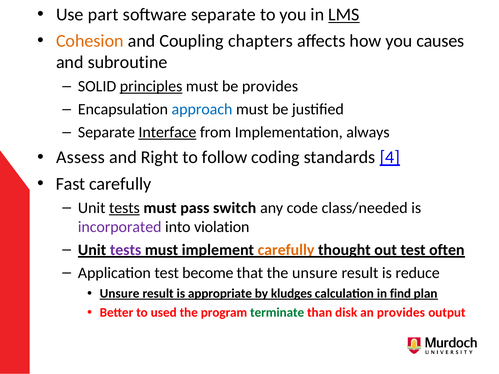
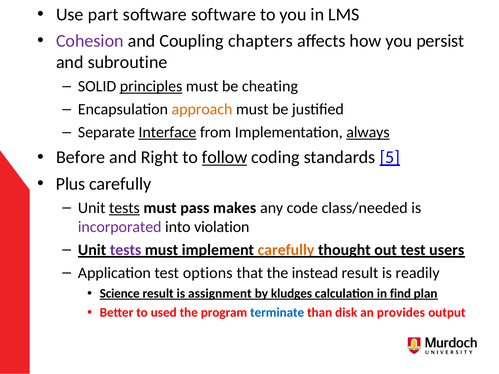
software separate: separate -> software (224, 15)
LMS underline: present -> none (344, 15)
Cohesion colour: orange -> purple (90, 41)
causes: causes -> persist (440, 41)
be provides: provides -> cheating (270, 86)
approach colour: blue -> orange (202, 109)
always underline: none -> present (368, 132)
Assess: Assess -> Before (81, 157)
follow underline: none -> present (225, 157)
4: 4 -> 5 (390, 157)
Fast: Fast -> Plus (71, 184)
switch: switch -> makes (235, 208)
often: often -> users (447, 250)
become: become -> options (208, 273)
the unsure: unsure -> instead (315, 273)
reduce: reduce -> readily (417, 273)
Unsure: Unsure -> Science (120, 294)
appropriate: appropriate -> assignment (220, 294)
terminate colour: green -> blue (277, 313)
